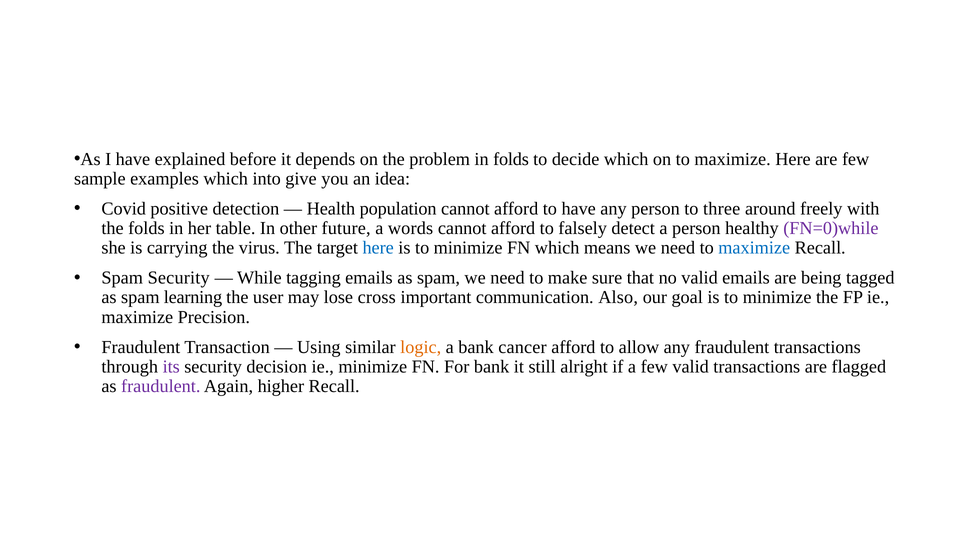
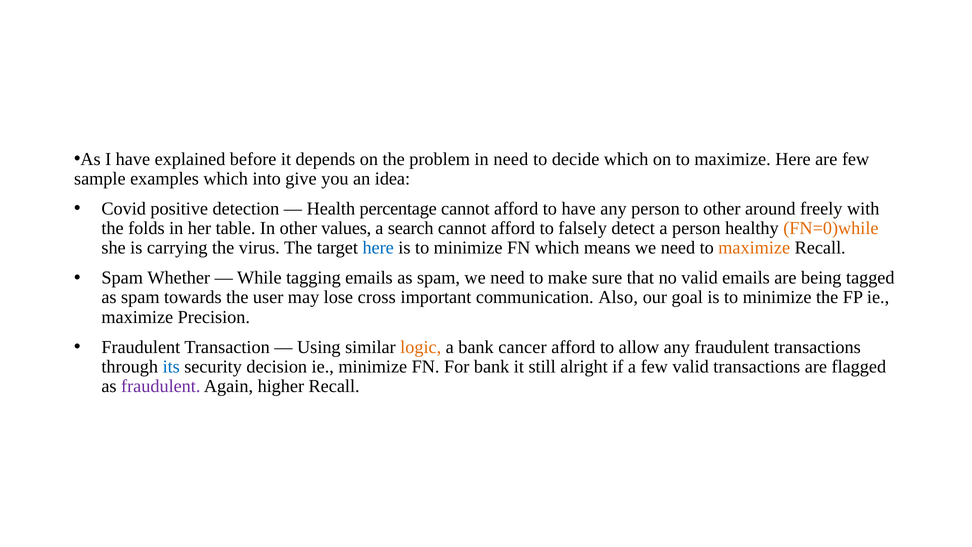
in folds: folds -> need (511, 159)
population: population -> percentage (398, 208)
to three: three -> other (722, 208)
future: future -> values (346, 228)
words: words -> search (411, 228)
FN=0)while colour: purple -> orange (831, 228)
maximize colour: blue -> orange (754, 248)
Spam Security: Security -> Whether (179, 278)
learning: learning -> towards (193, 297)
its colour: purple -> blue (171, 367)
